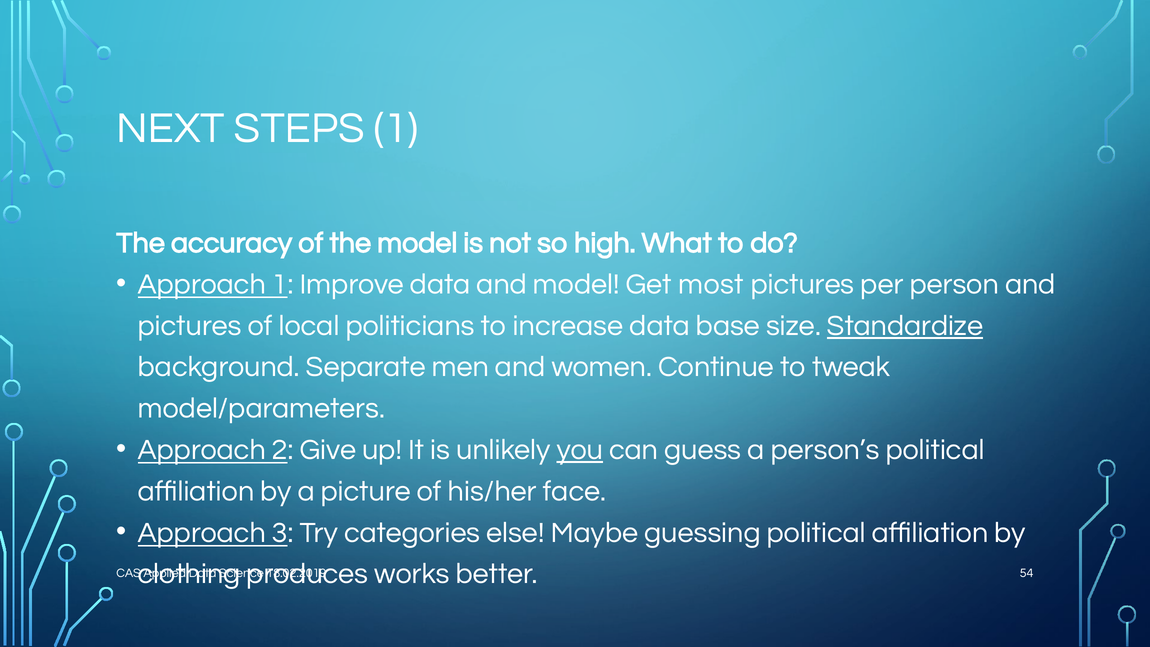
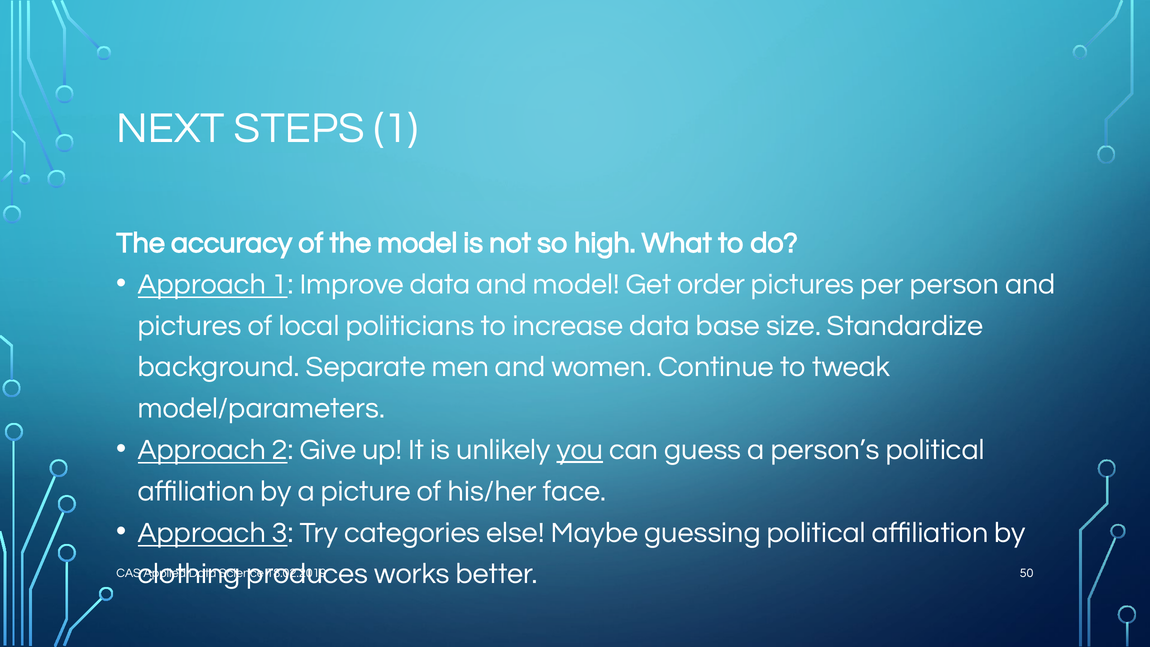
most: most -> order (711, 284)
Standardize underline: present -> none (905, 325)
54: 54 -> 50 (1027, 573)
